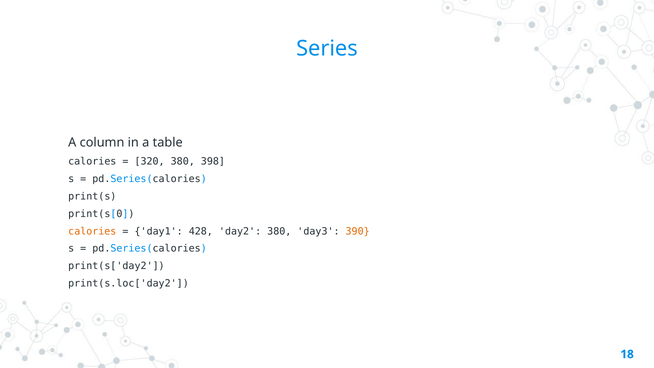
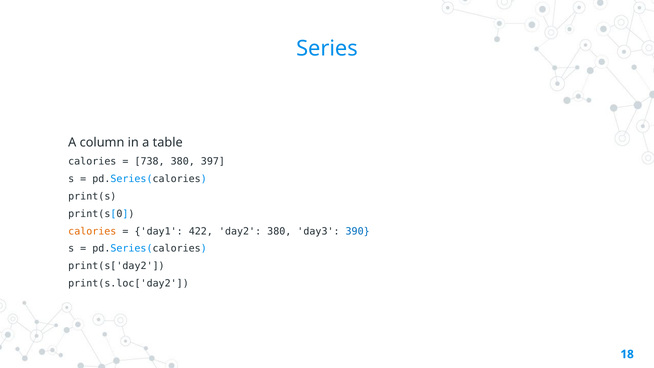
320: 320 -> 738 (150, 161)
398: 398 -> 397 (213, 161)
428: 428 -> 422 (201, 231)
390 colour: orange -> blue (358, 231)
